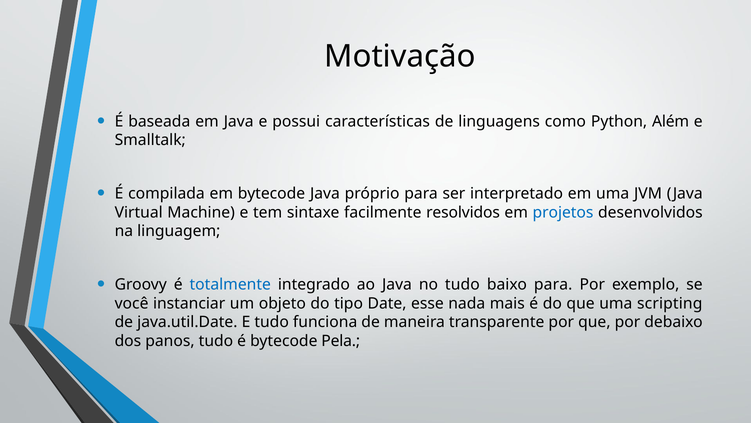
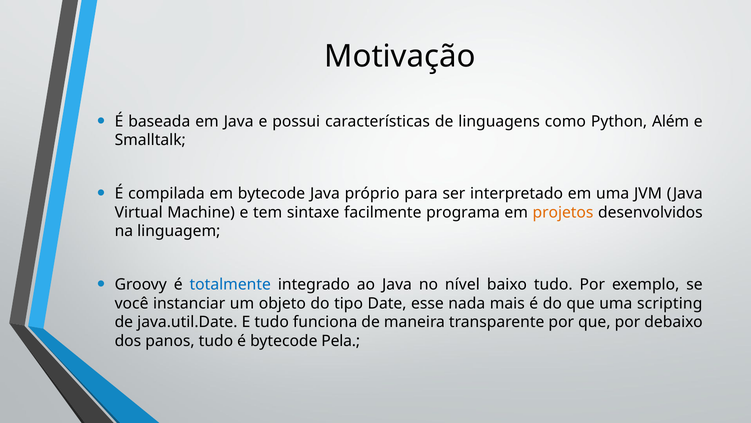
resolvidos: resolvidos -> programa (463, 212)
projetos colour: blue -> orange (563, 212)
no tudo: tudo -> nível (462, 284)
baixo para: para -> tudo (553, 284)
